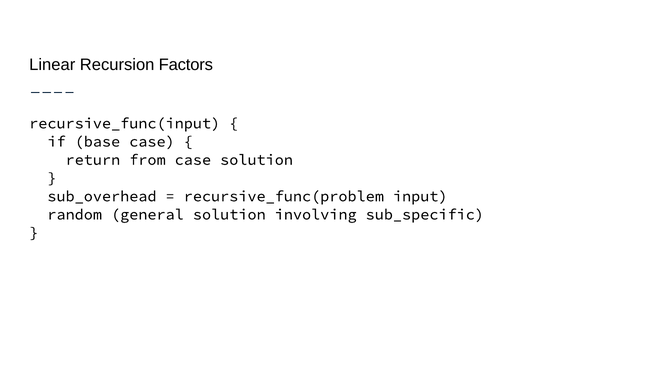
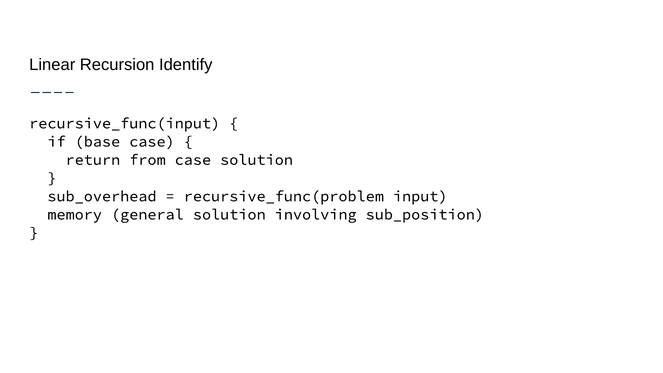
Factors: Factors -> Identify (186, 65)
random: random -> memory (75, 214)
sub_specific: sub_specific -> sub_position (425, 214)
